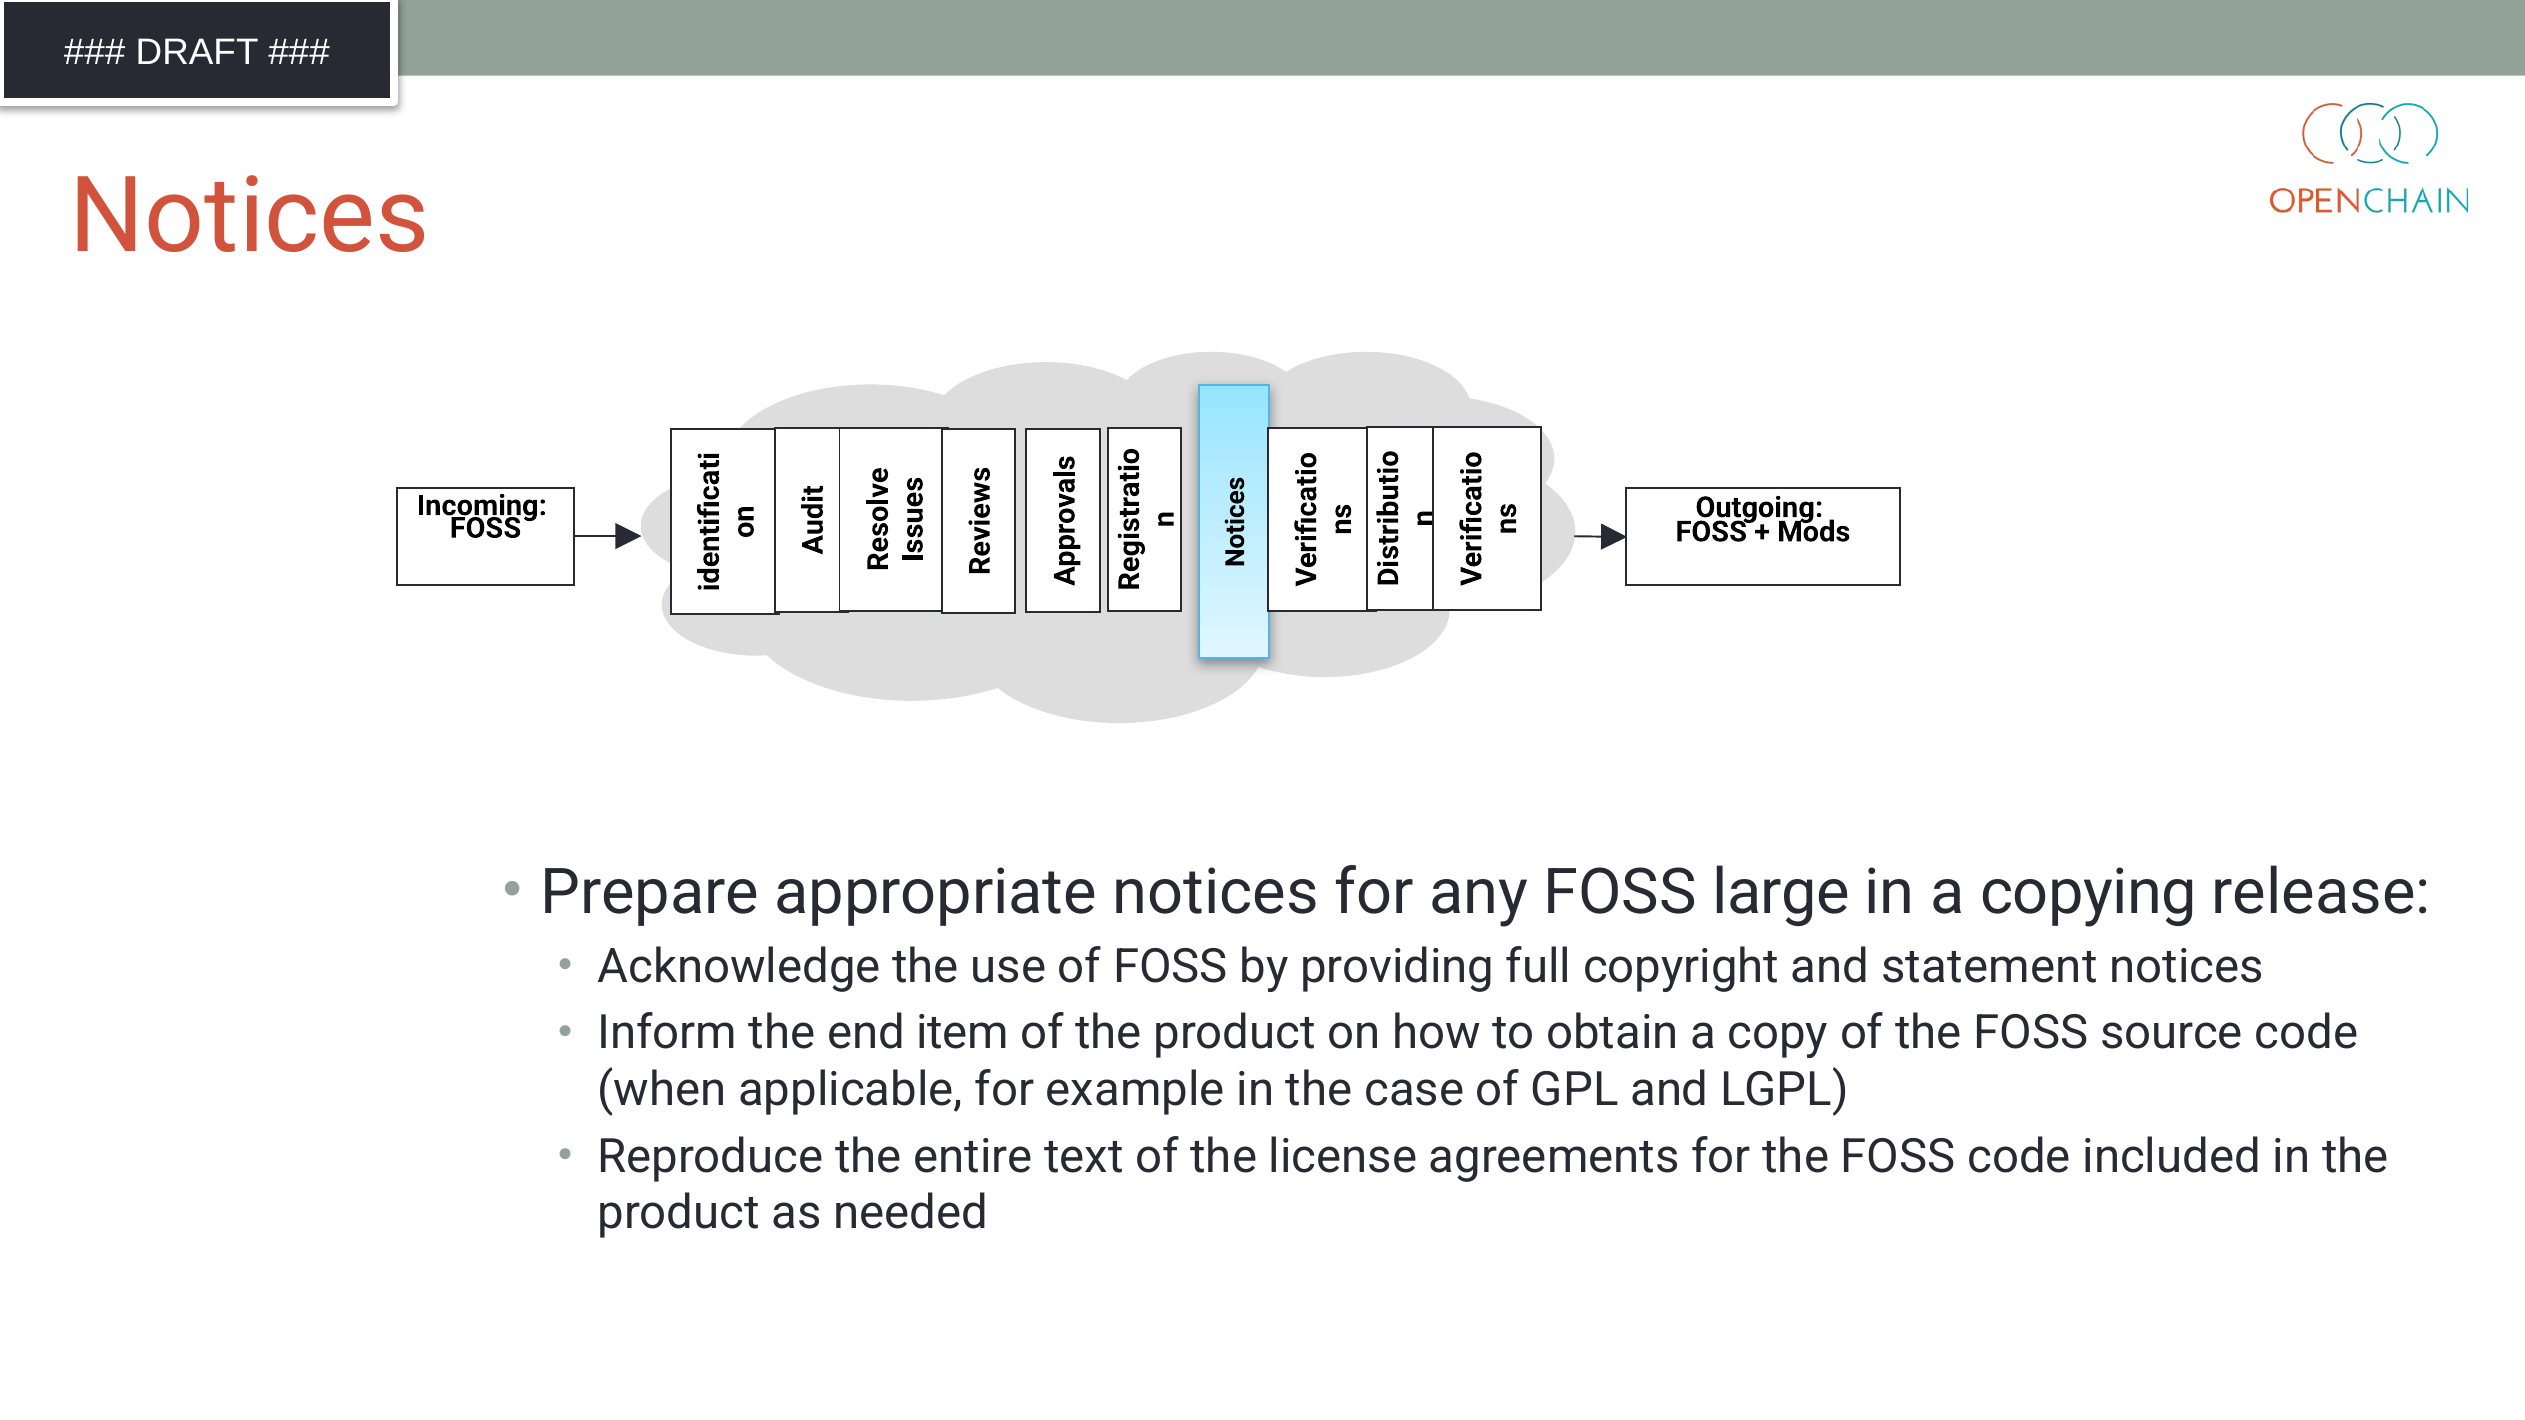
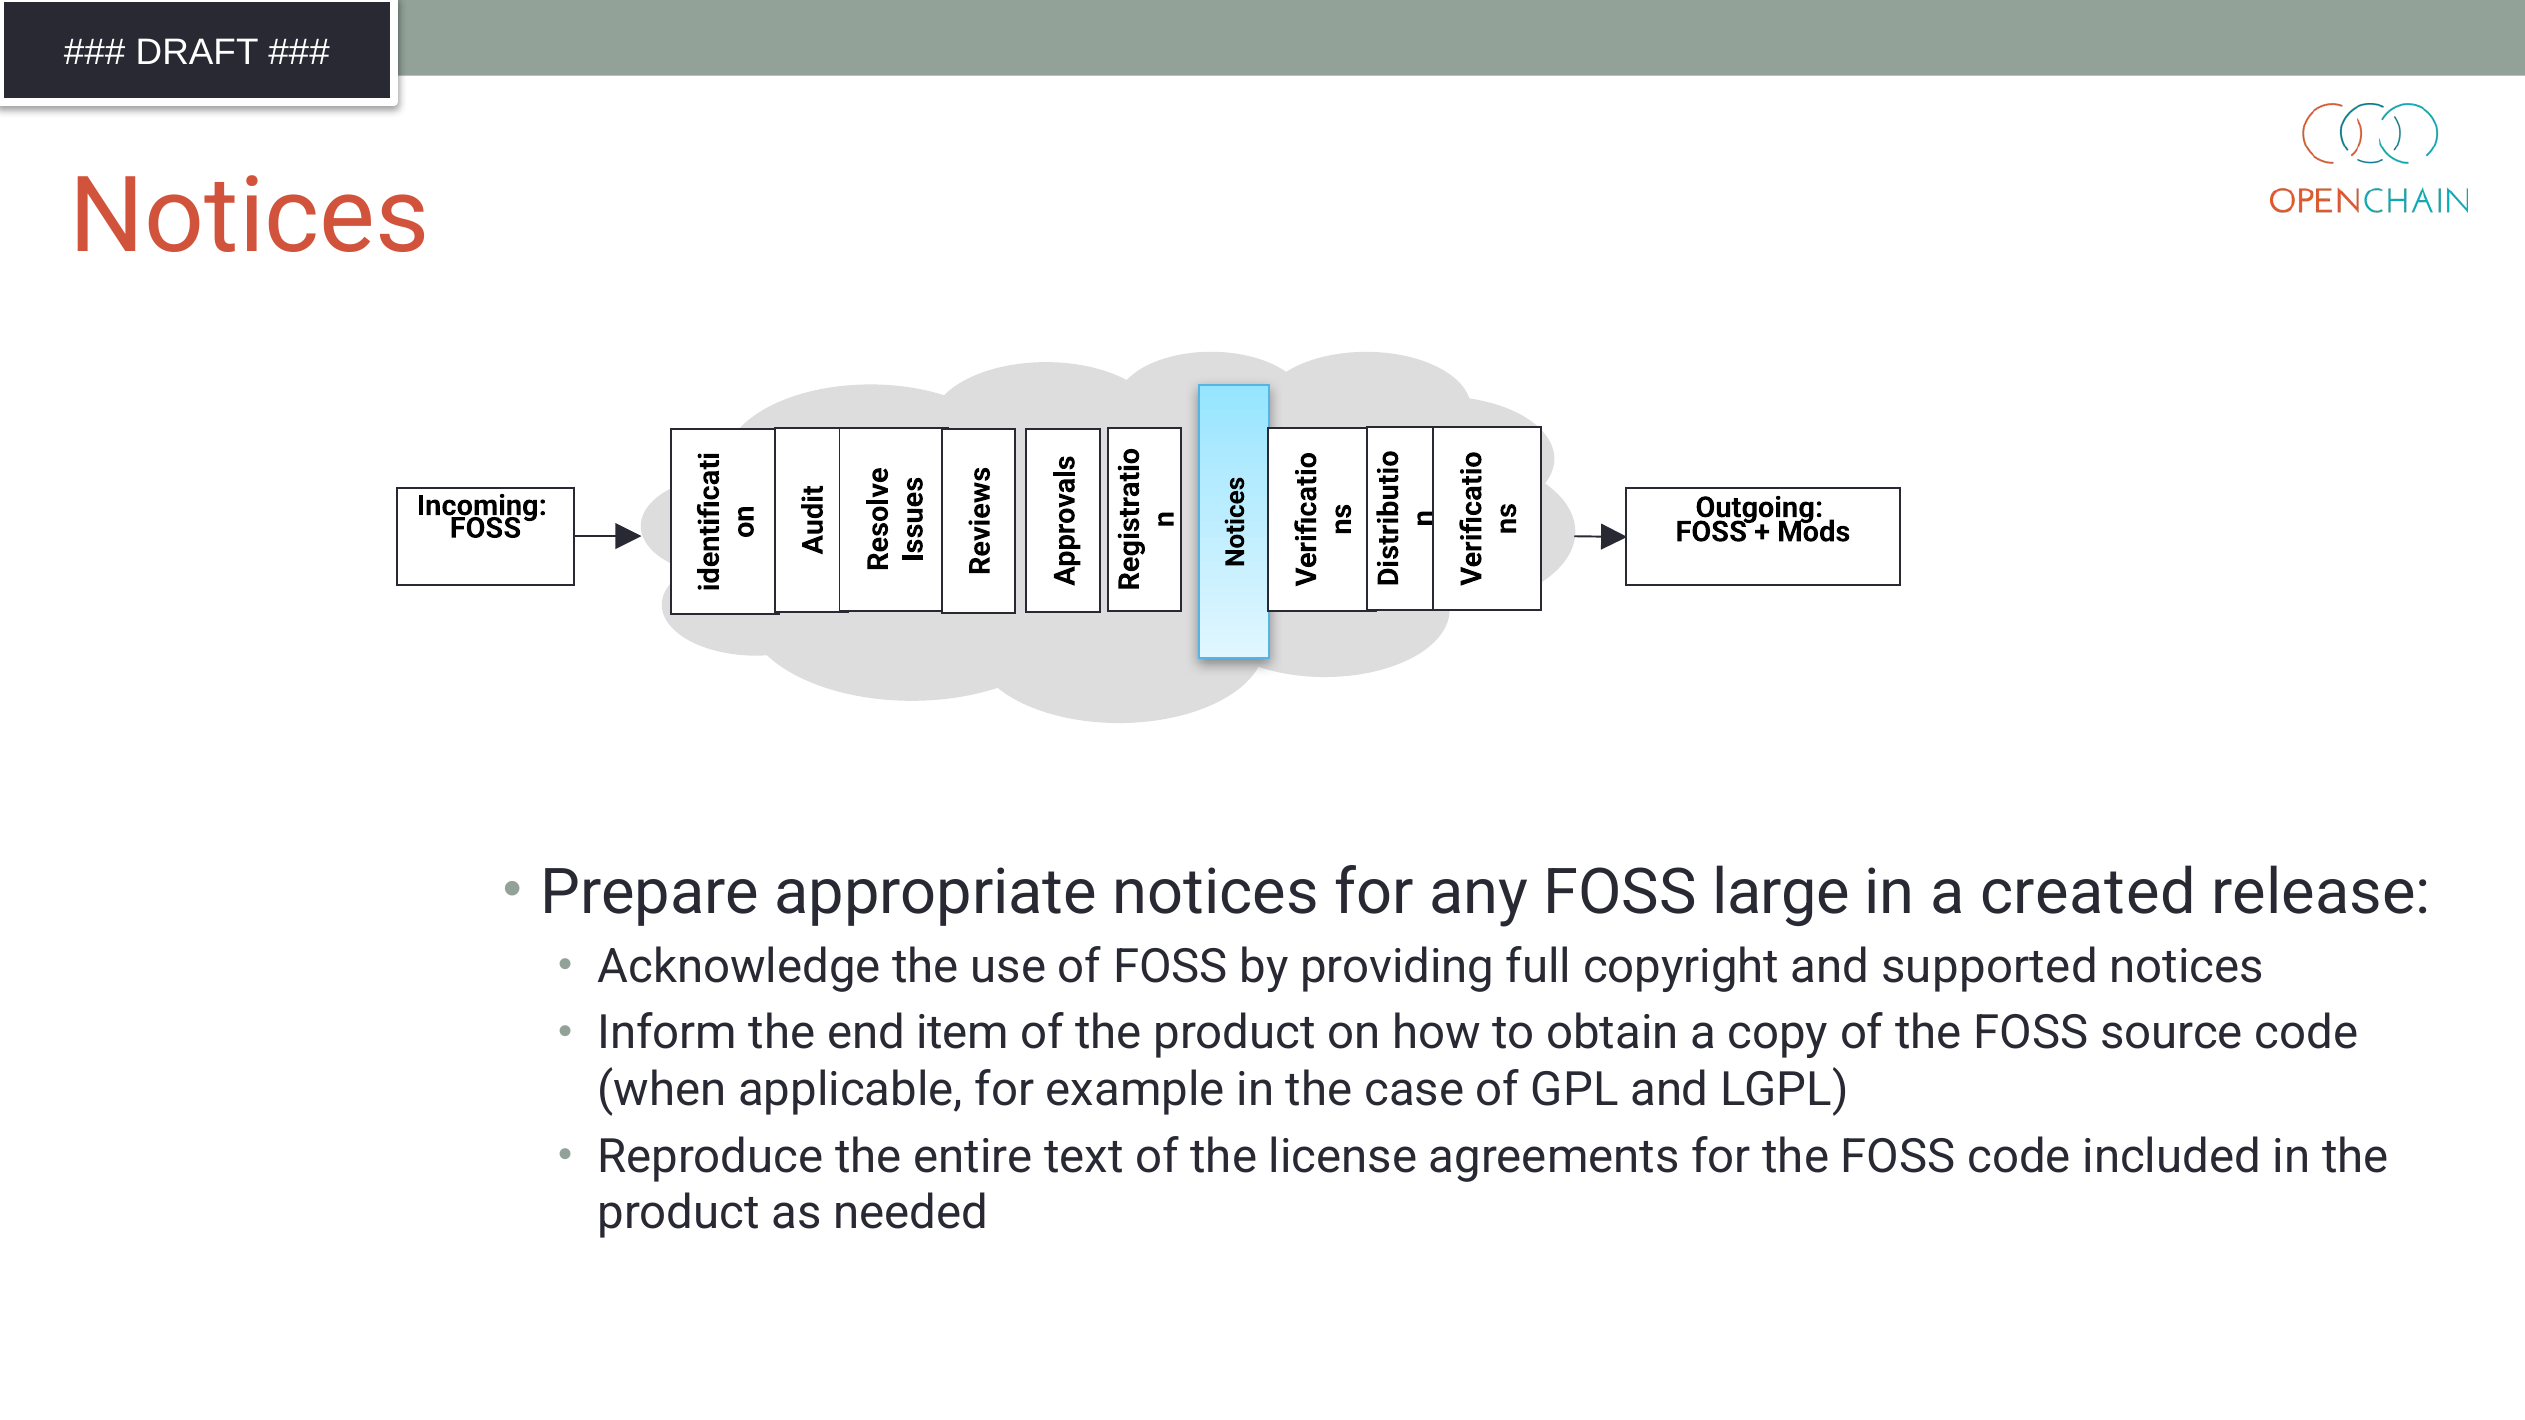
copying: copying -> created (2088, 893)
statement: statement -> supported (1989, 967)
